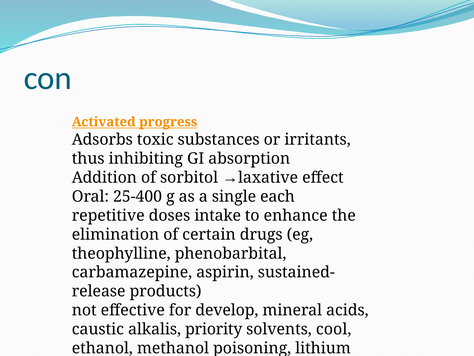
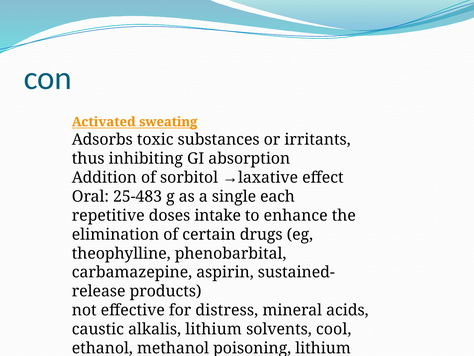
progress: progress -> sweating (168, 122)
25-400: 25-400 -> 25-483 (138, 196)
develop: develop -> distress (227, 310)
alkalis priority: priority -> lithium (214, 329)
